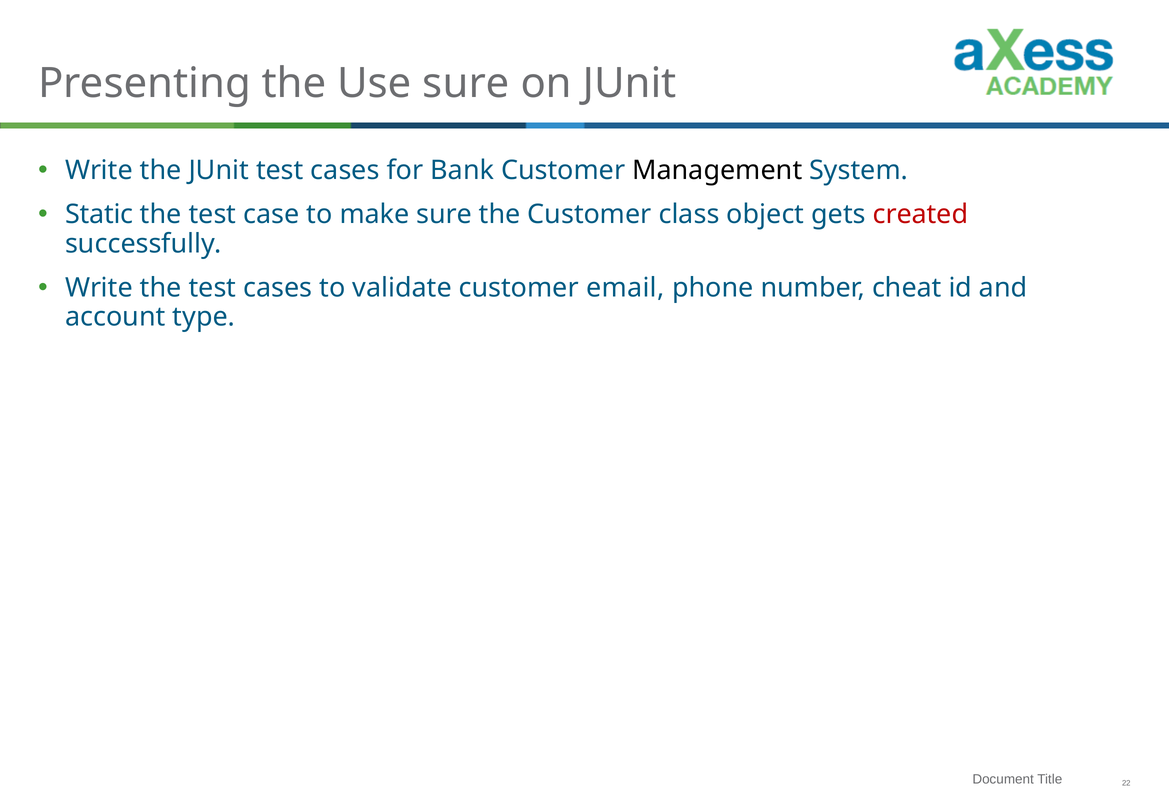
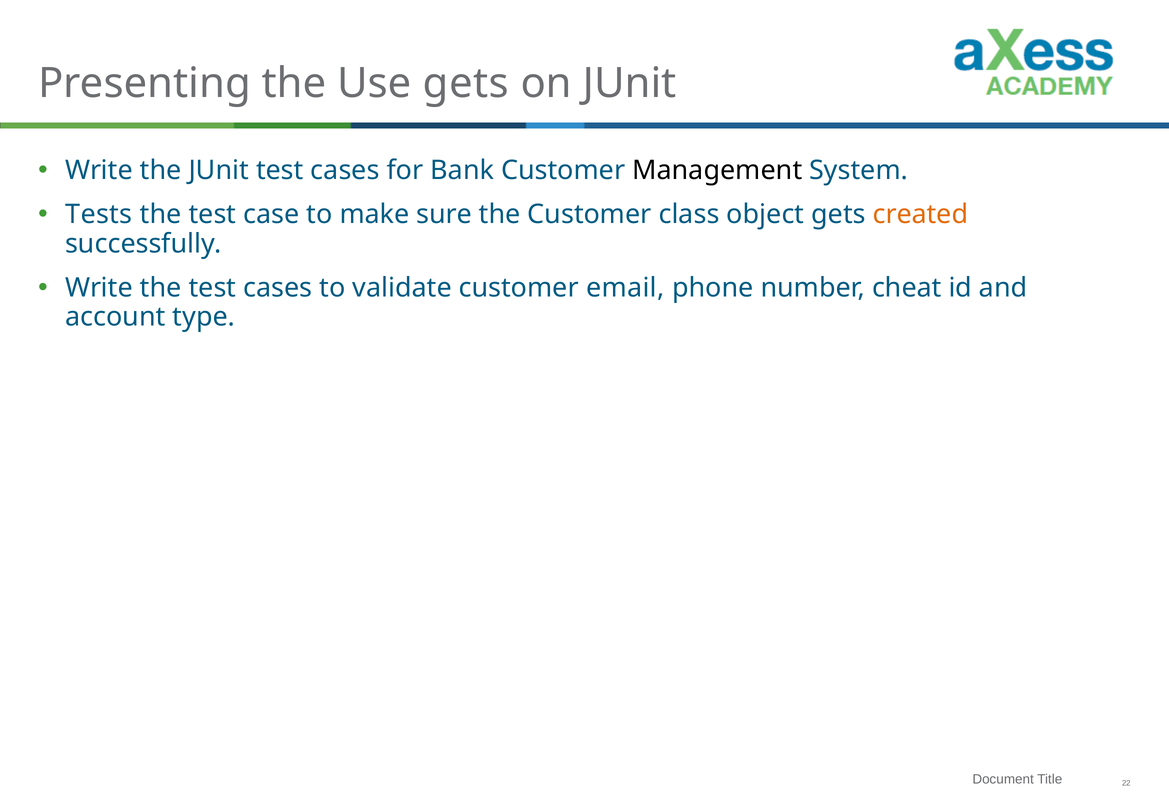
Use sure: sure -> gets (466, 83)
Static: Static -> Tests (99, 215)
created colour: red -> orange (920, 215)
